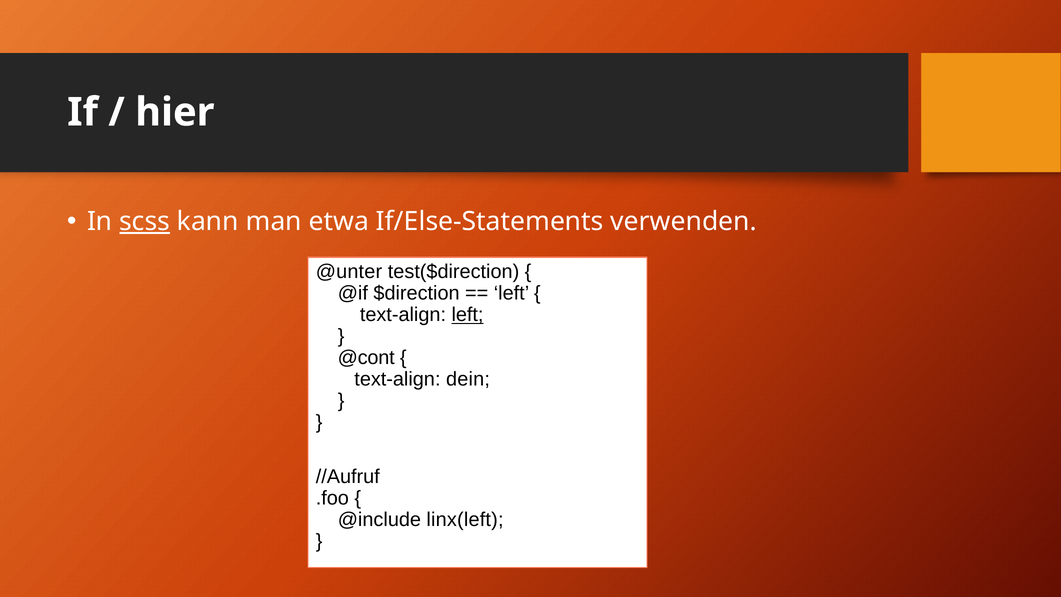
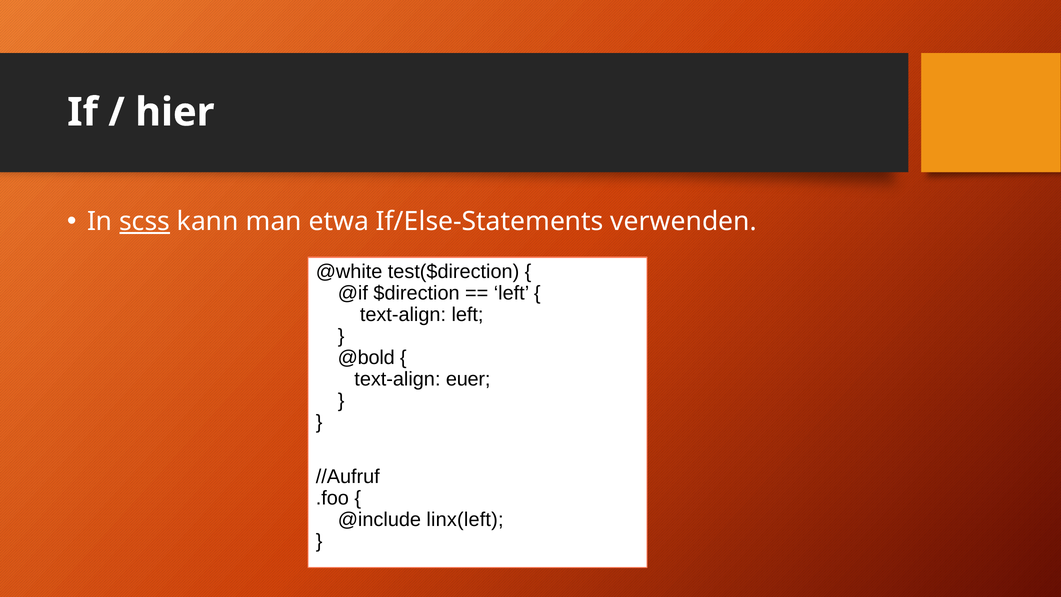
@unter: @unter -> @white (349, 272)
left underline: present -> none (468, 315)
@cont: @cont -> @bold (366, 358)
dein: dein -> euer (468, 379)
